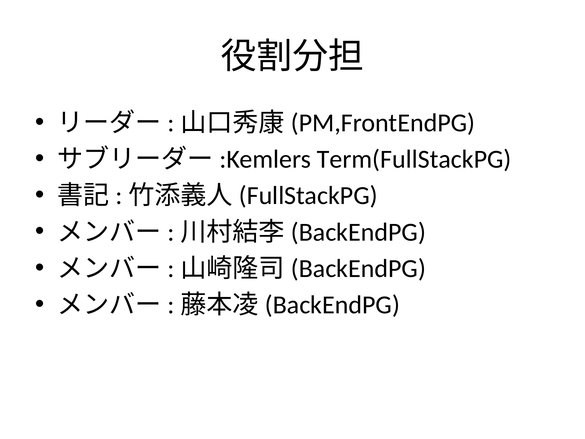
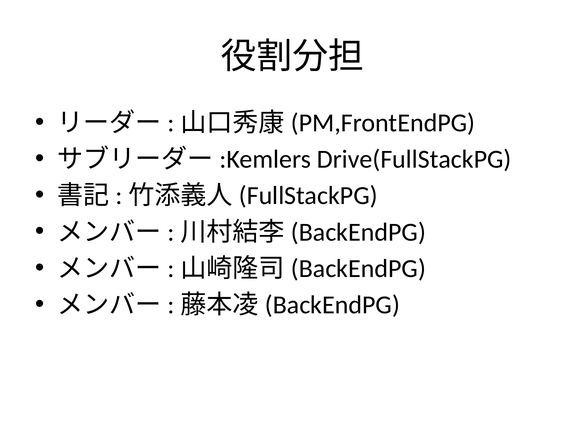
Term(FullStackPG: Term(FullStackPG -> Drive(FullStackPG (414, 159)
